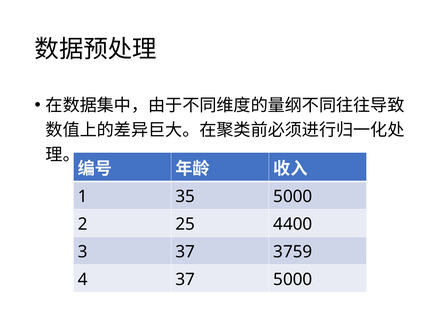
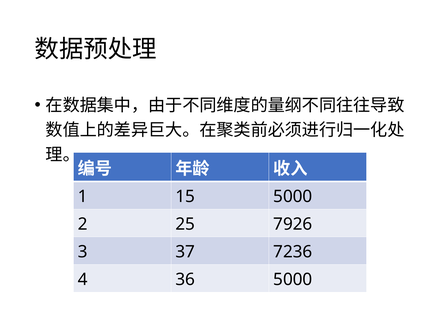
35: 35 -> 15 (185, 196)
4400: 4400 -> 7926 (293, 224)
3759: 3759 -> 7236 (293, 252)
4 37: 37 -> 36 (185, 279)
